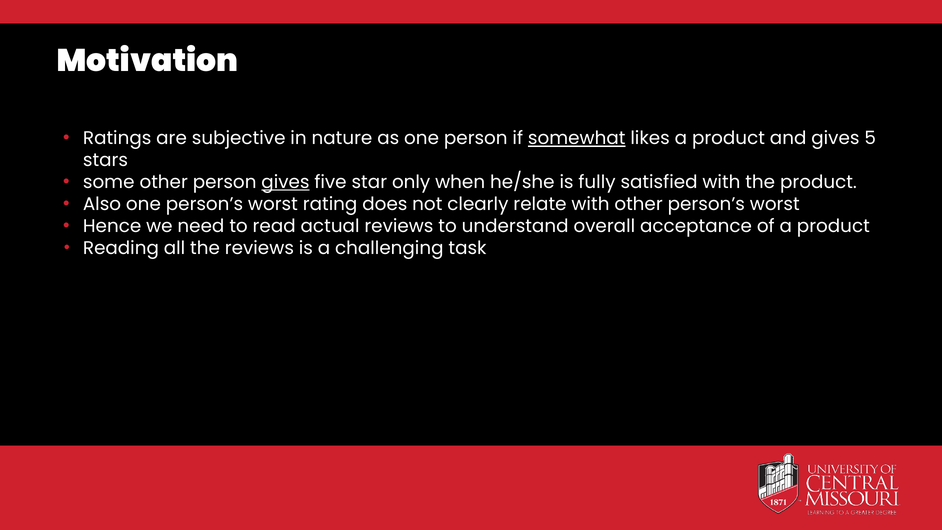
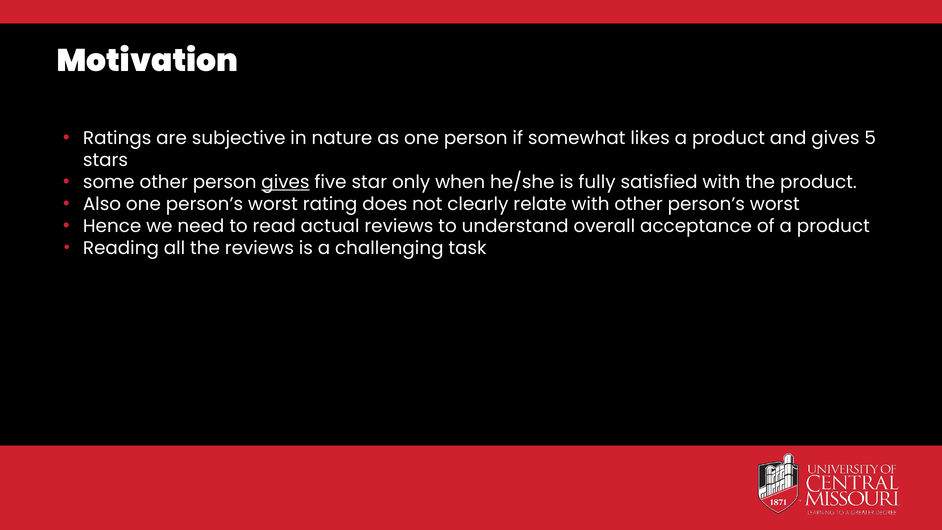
somewhat underline: present -> none (577, 138)
